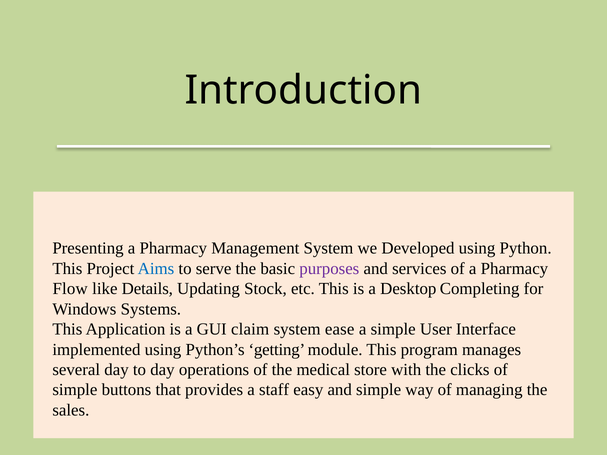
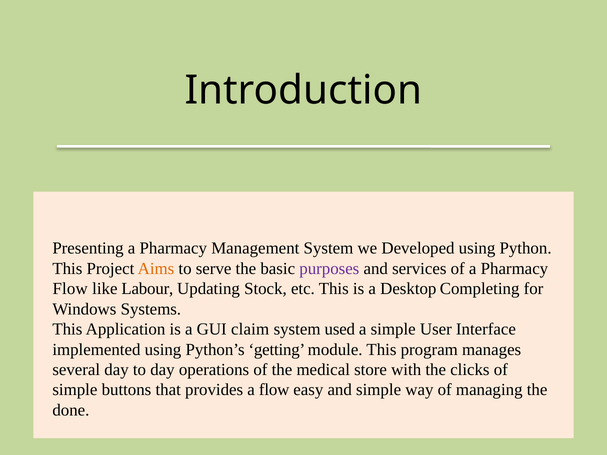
Aims colour: blue -> orange (156, 269)
Details: Details -> Labour (147, 289)
ease: ease -> used (340, 329)
a staff: staff -> flow (274, 390)
sales: sales -> done (71, 410)
